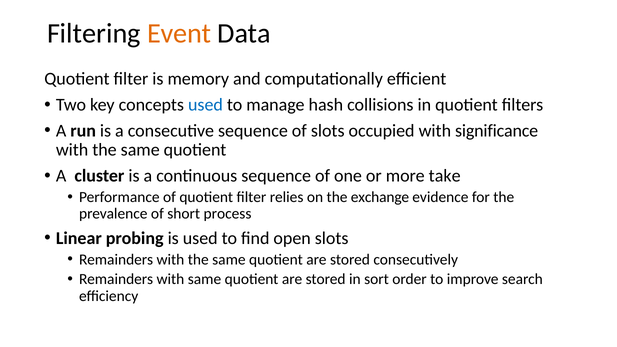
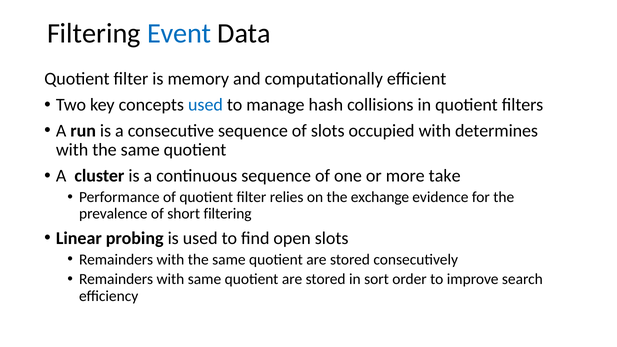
Event colour: orange -> blue (179, 33)
significance: significance -> determines (497, 131)
short process: process -> filtering (228, 214)
